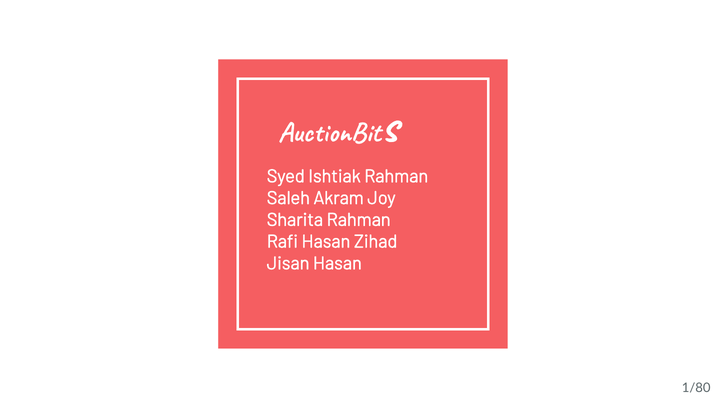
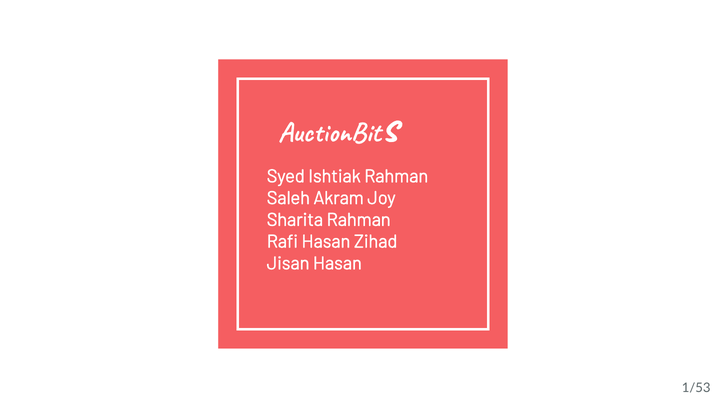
1/80: 1/80 -> 1/53 (696, 388)
